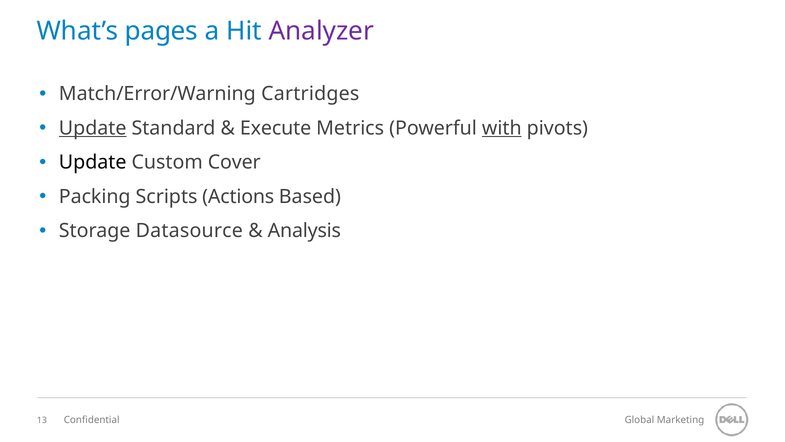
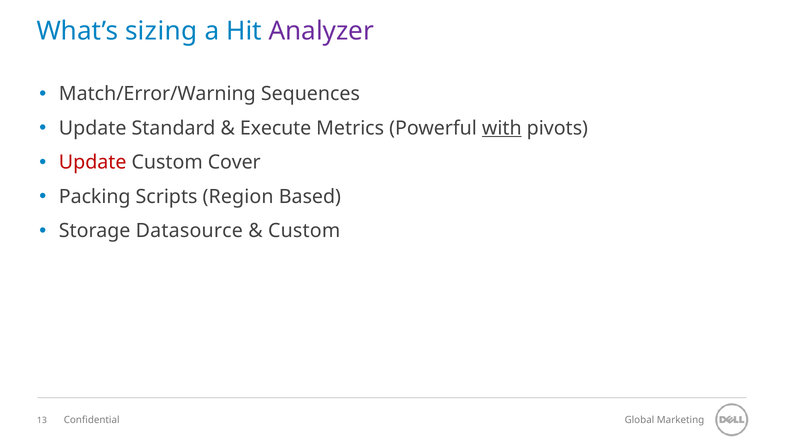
pages: pages -> sizing (161, 31)
Cartridges: Cartridges -> Sequences (310, 94)
Update underline: present -> none (93, 128)
Update colour: black -> red (93, 162)
Actions: Actions -> Region (238, 197)
Analysis: Analysis -> Custom (304, 231)
